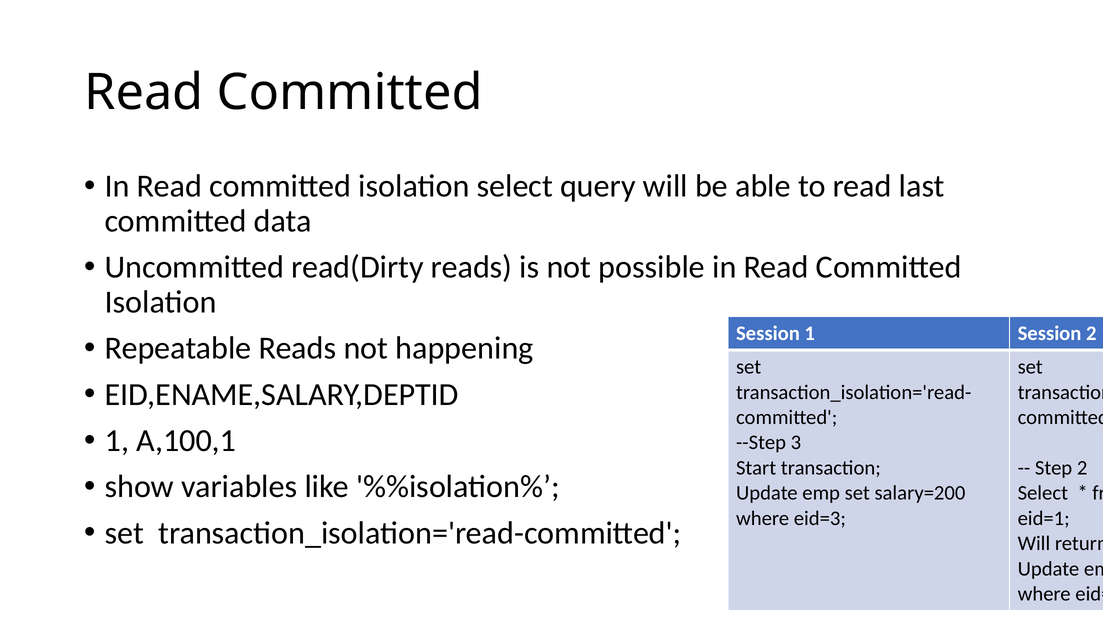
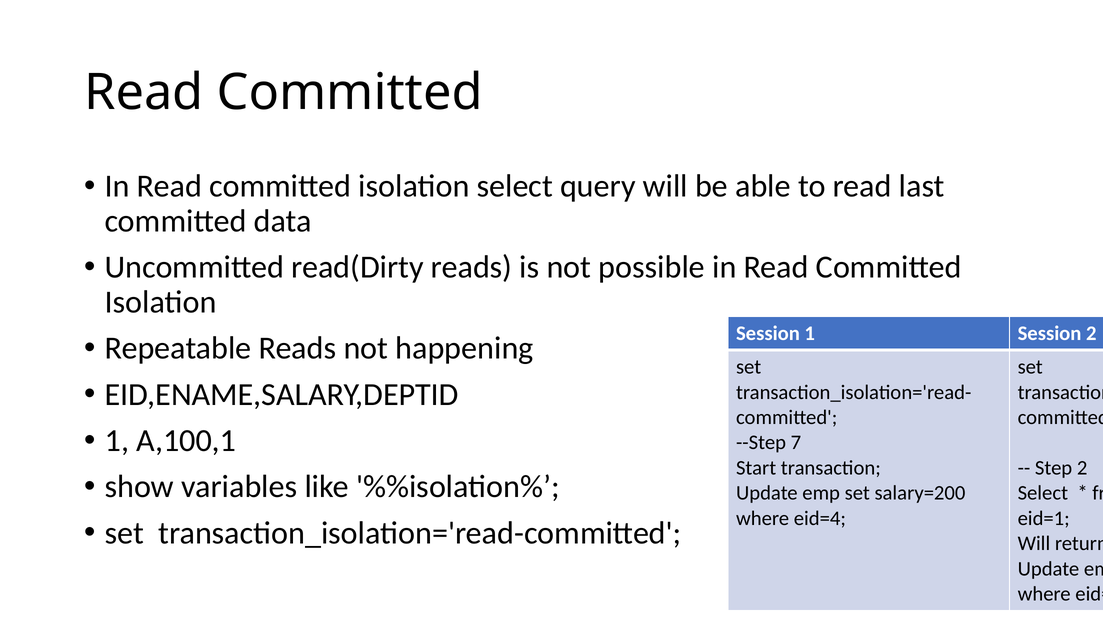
3: 3 -> 7 (796, 443)
eid=3: eid=3 -> eid=4 (820, 519)
